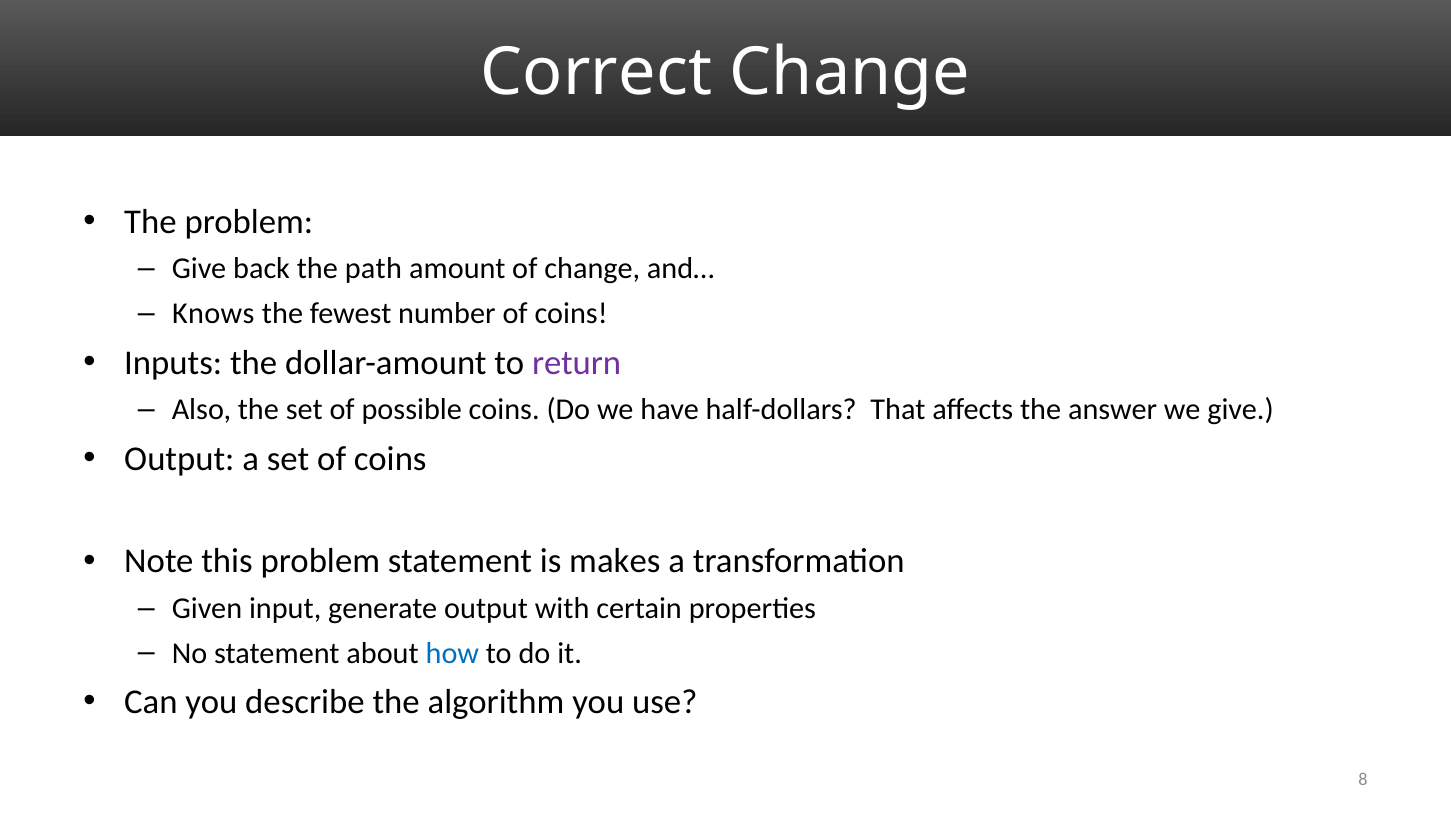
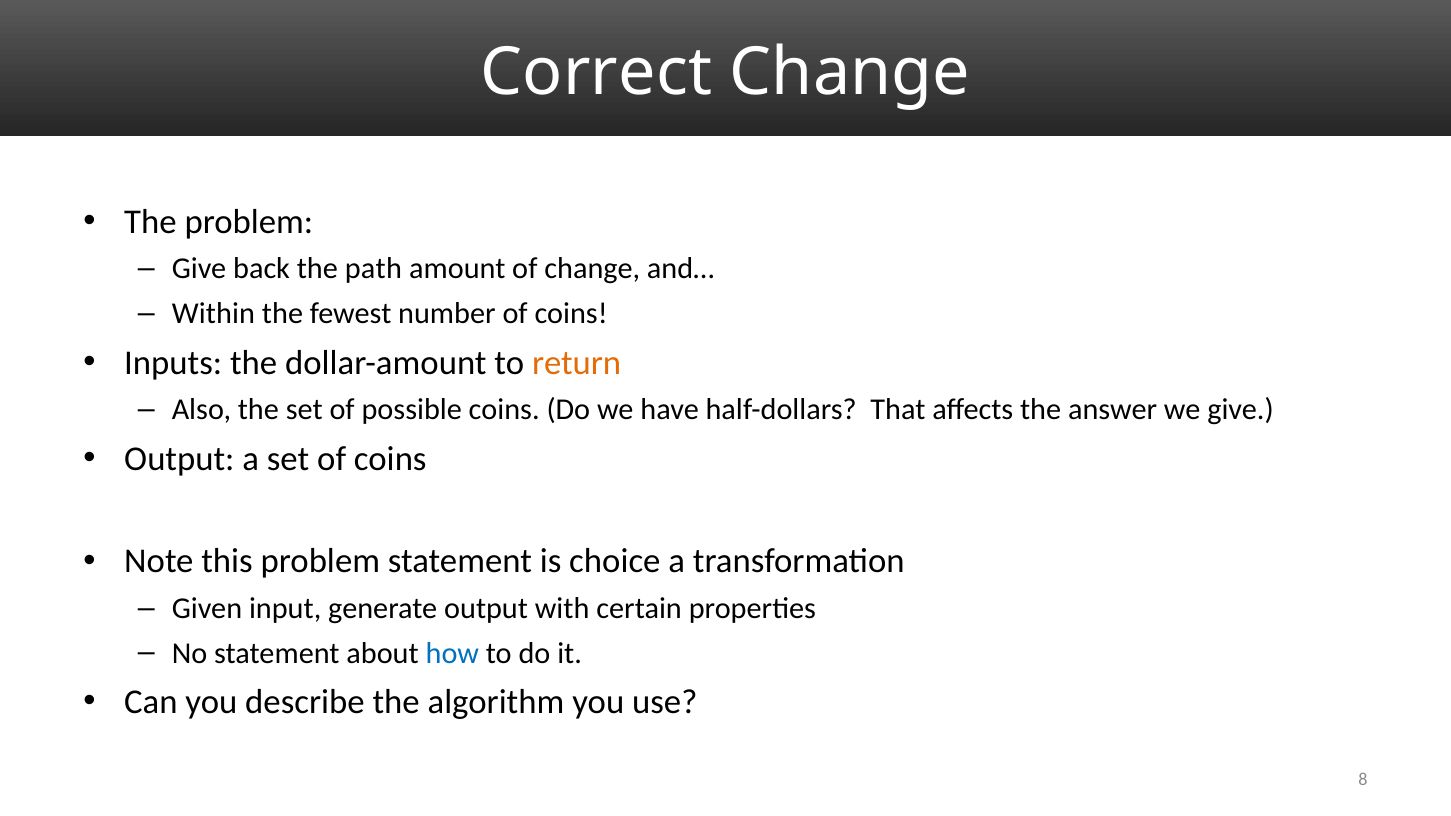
Knows: Knows -> Within (213, 314)
return colour: purple -> orange (577, 363)
makes: makes -> choice (615, 562)
